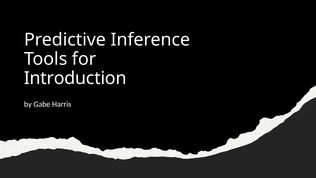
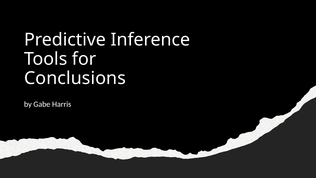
Introduction: Introduction -> Conclusions (75, 78)
